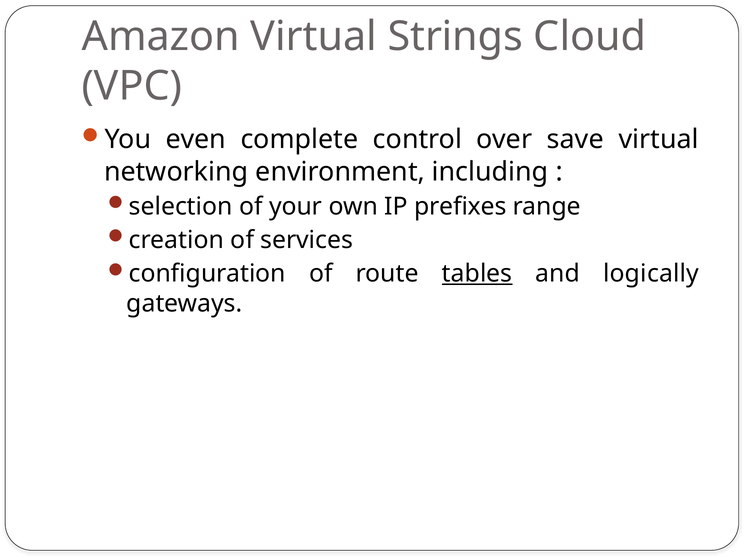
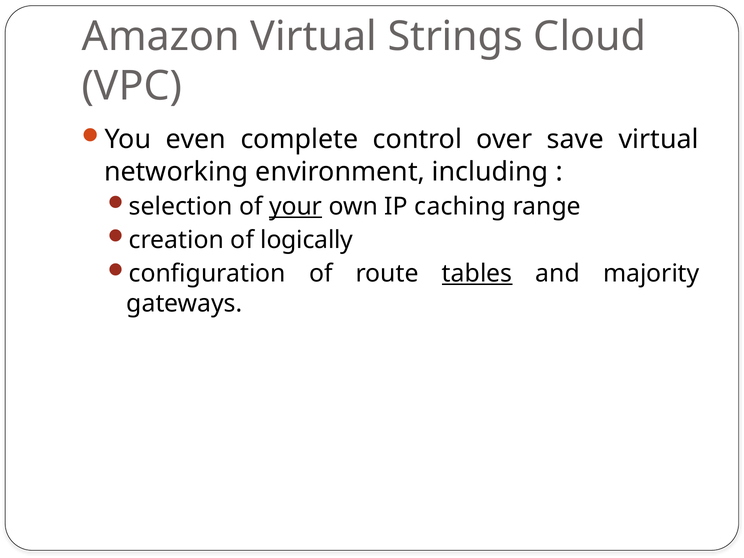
your underline: none -> present (296, 207)
prefixes: prefixes -> caching (460, 207)
services: services -> logically (307, 240)
logically: logically -> majority (651, 274)
